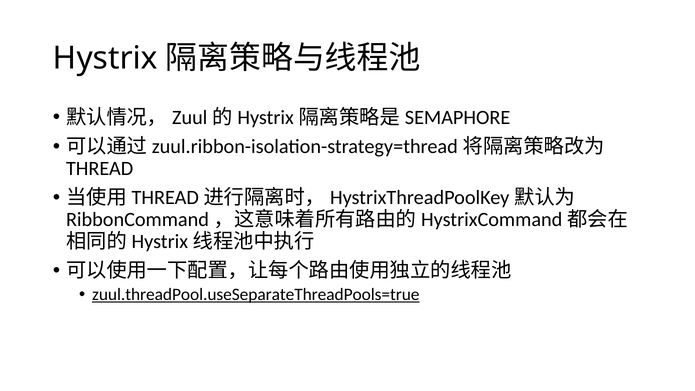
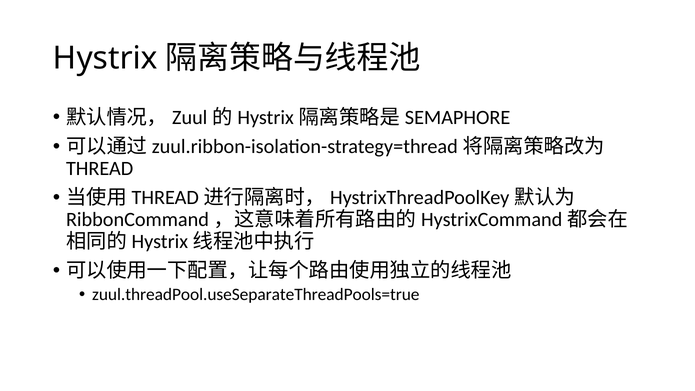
zuul.threadPool.useSeparateThreadPools=true underline: present -> none (256, 295)
